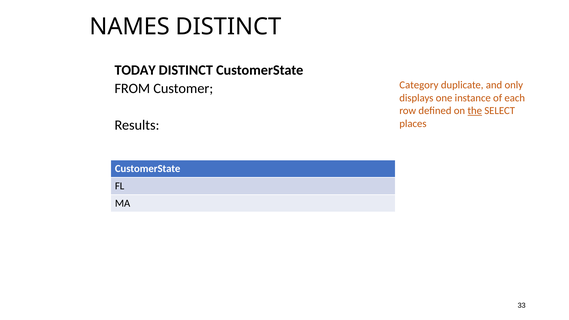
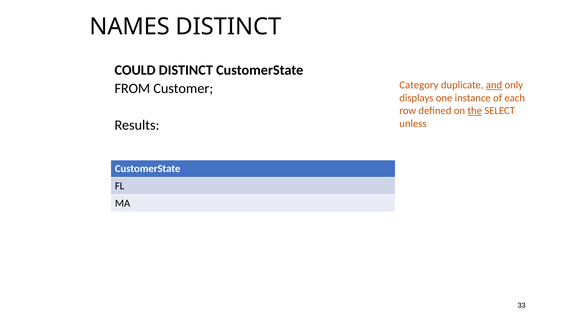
TODAY: TODAY -> COULD (135, 70)
and underline: none -> present (494, 85)
places: places -> unless (413, 124)
